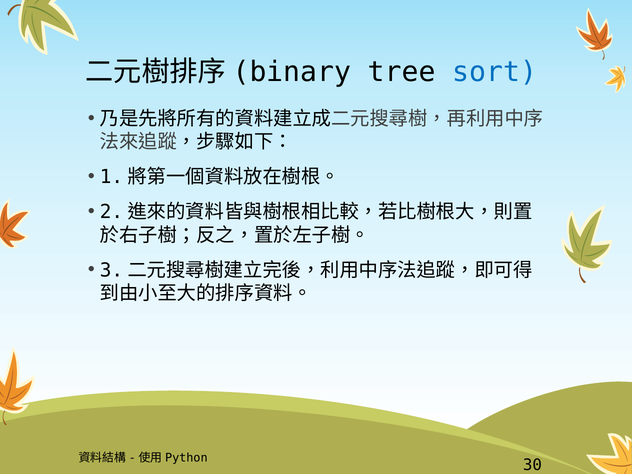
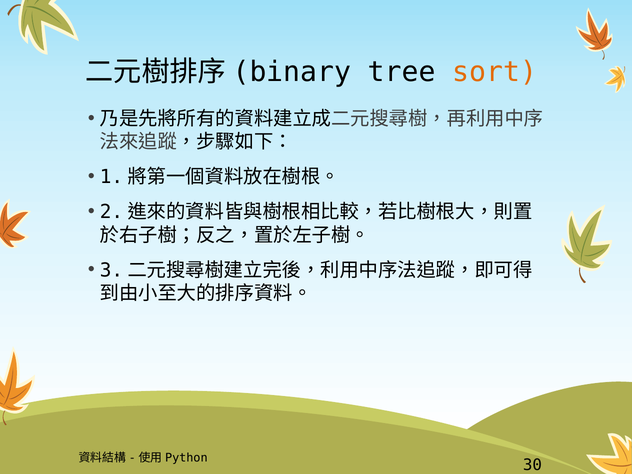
sort colour: blue -> orange (495, 72)
